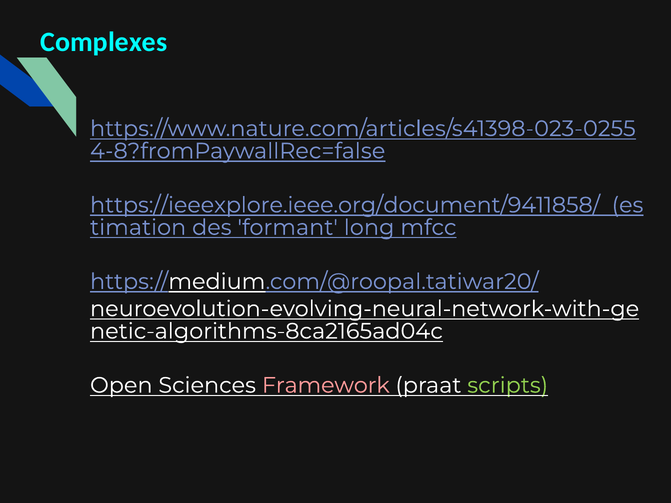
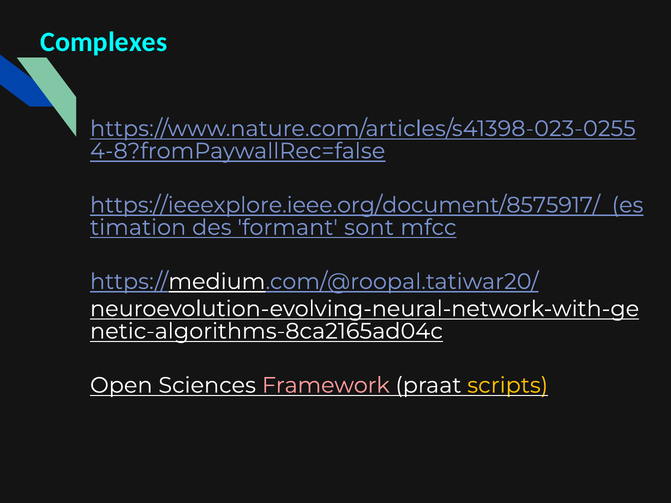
https://ieeexplore.ieee.org/document/9411858/: https://ieeexplore.ieee.org/document/9411858/ -> https://ieeexplore.ieee.org/document/8575917/ (345, 205)
long: long -> sont (369, 228)
scripts colour: light green -> yellow (508, 386)
